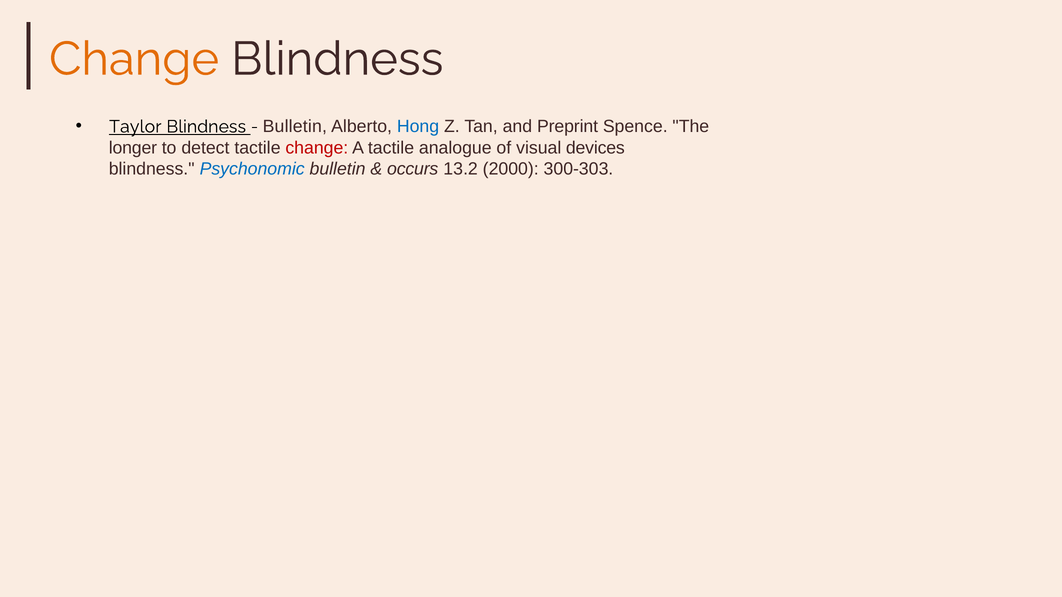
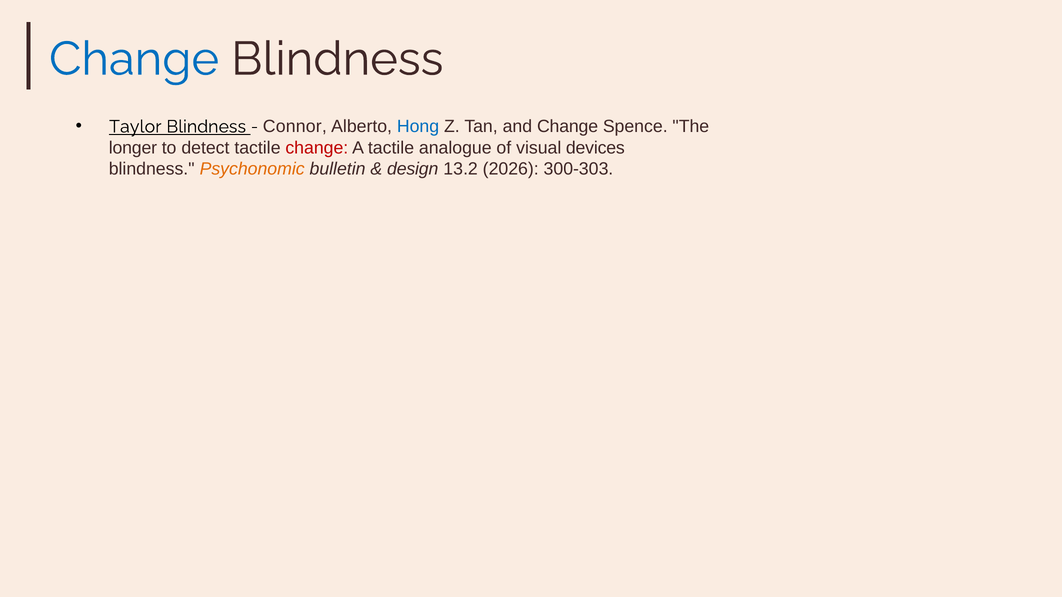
Change colour: orange -> blue (134, 59)
Bulletin: Bulletin -> Connor (295, 127)
and Preprint: Preprint -> Change (568, 127)
Psychonomic colour: blue -> orange (252, 169)
occurs: occurs -> design (413, 169)
2000: 2000 -> 2026 (511, 169)
